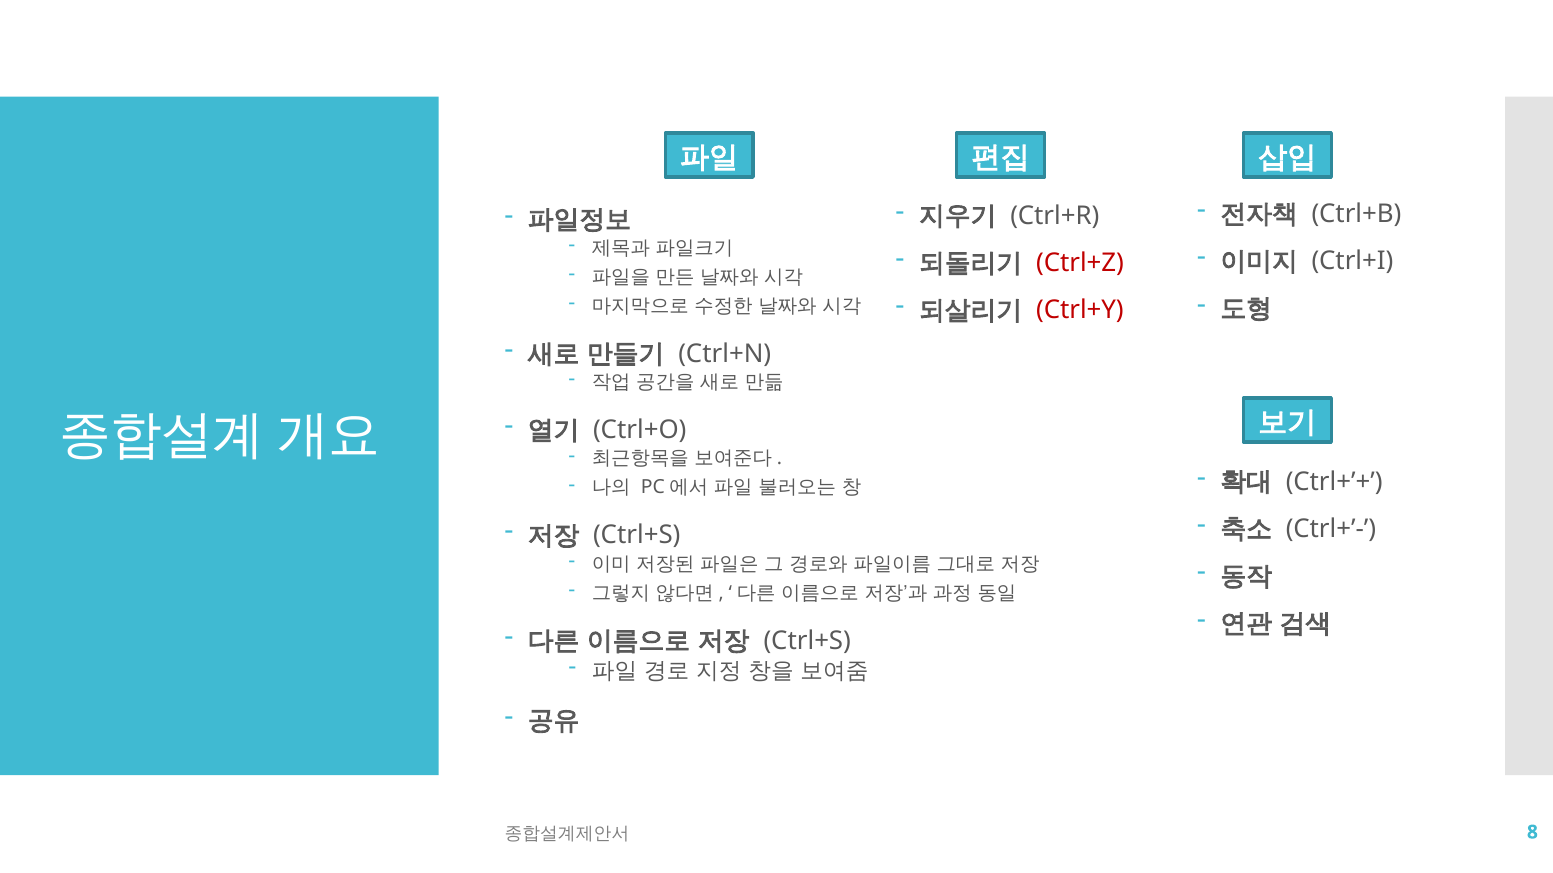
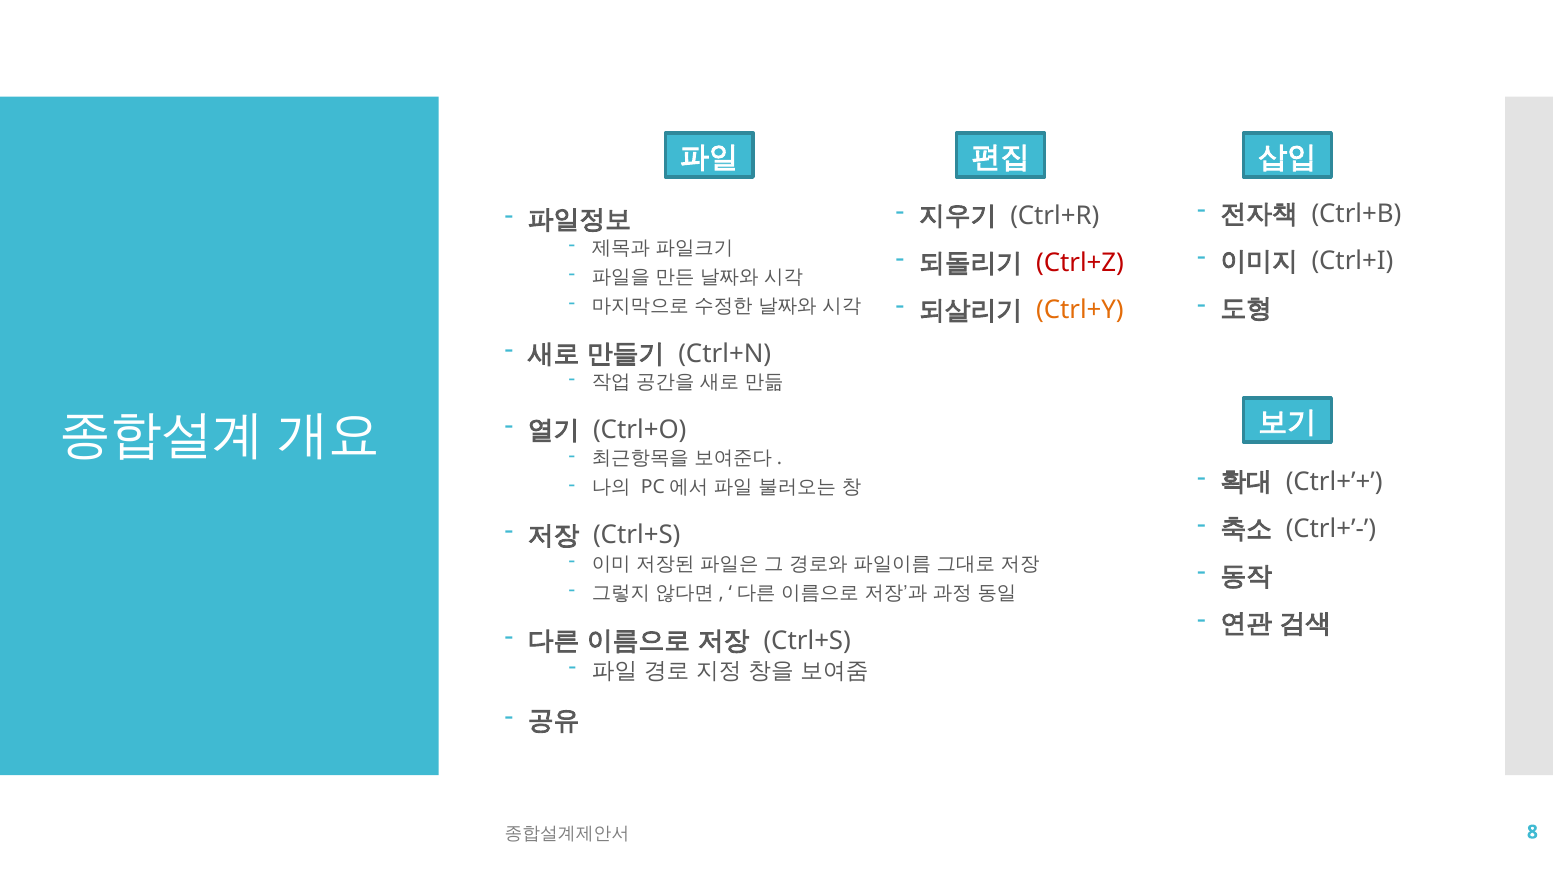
Ctrl+Y colour: red -> orange (1080, 310)
